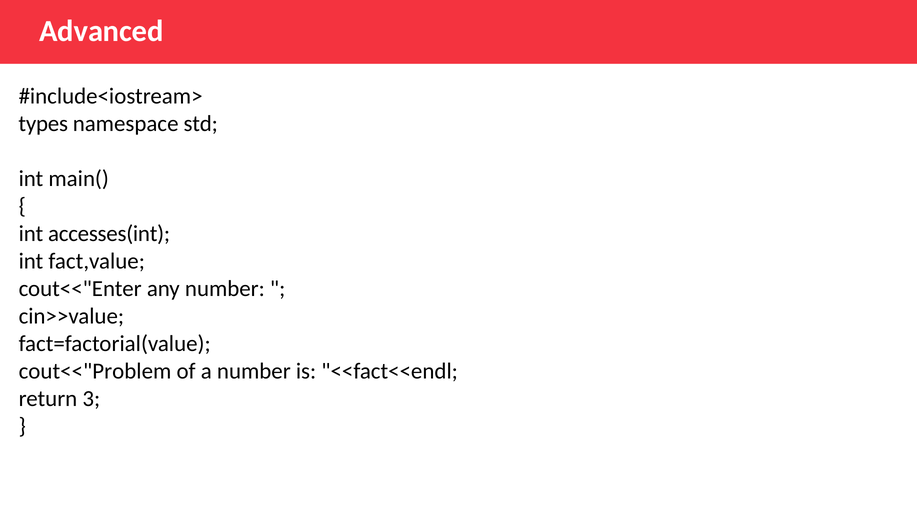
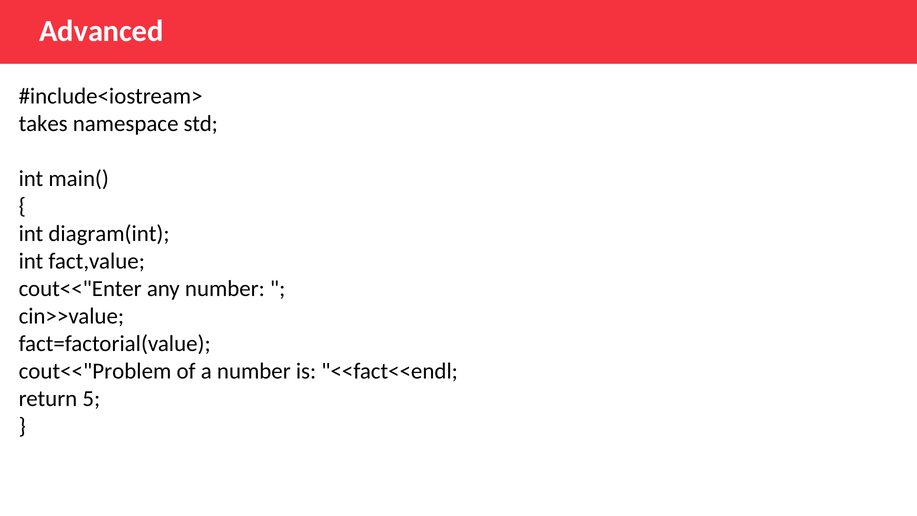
types: types -> takes (43, 124)
accesses(int: accesses(int -> diagram(int (109, 234)
3: 3 -> 5 (91, 399)
